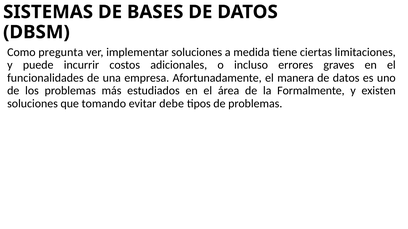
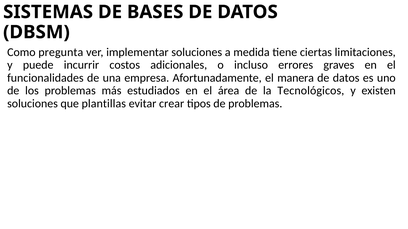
Formalmente: Formalmente -> Tecnológicos (311, 91)
tomando: tomando -> plantillas (104, 104)
debe: debe -> crear (172, 104)
